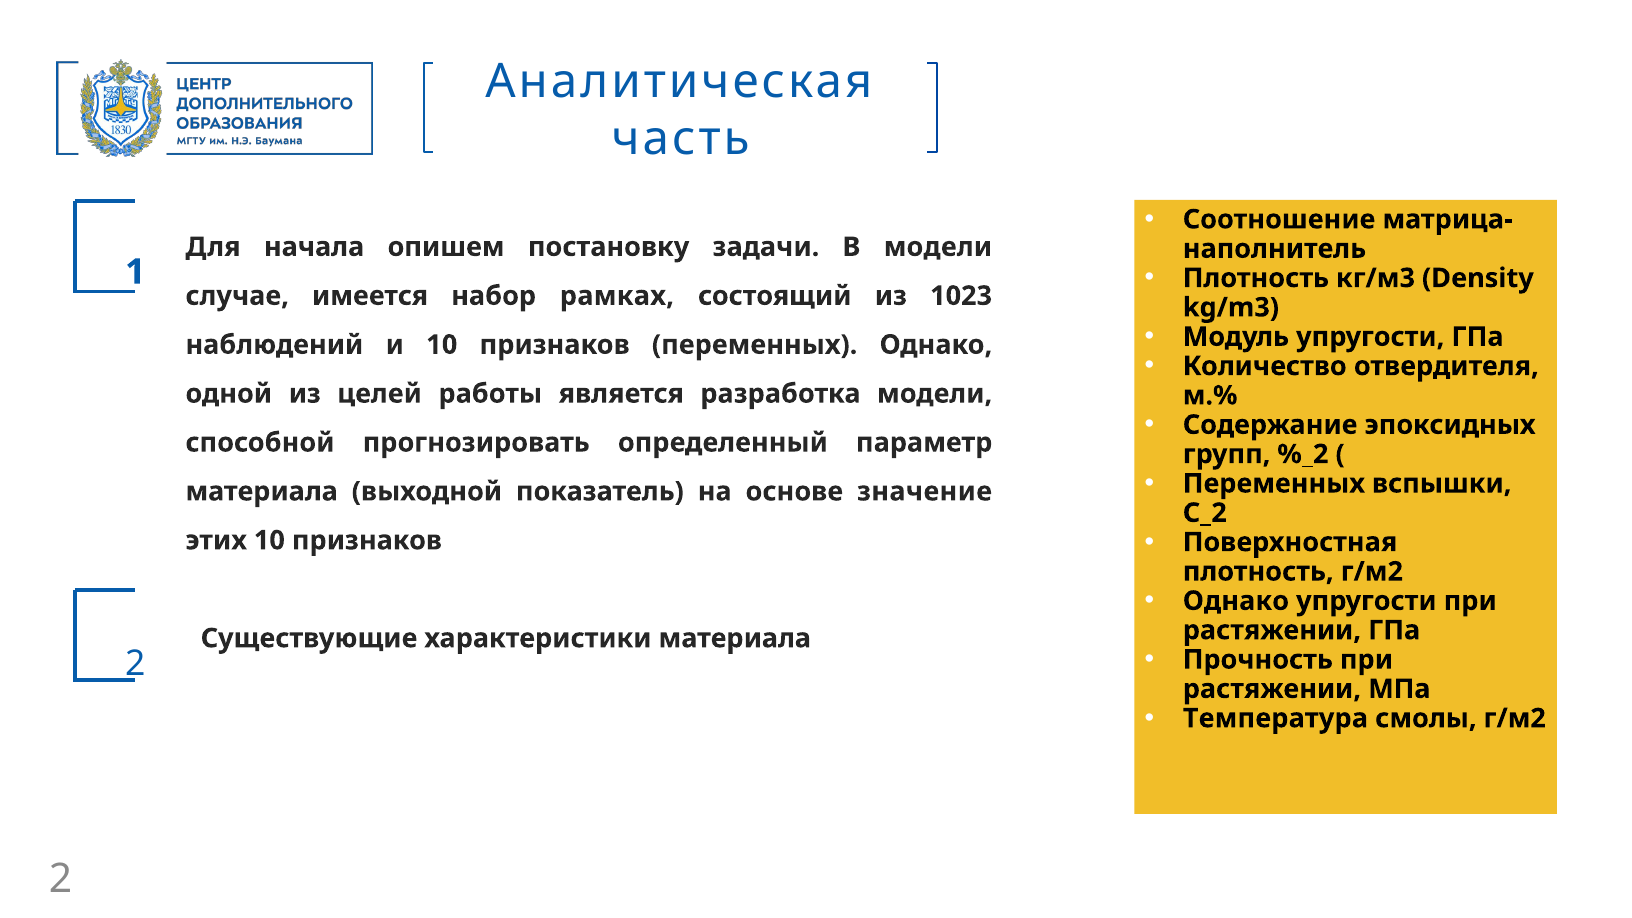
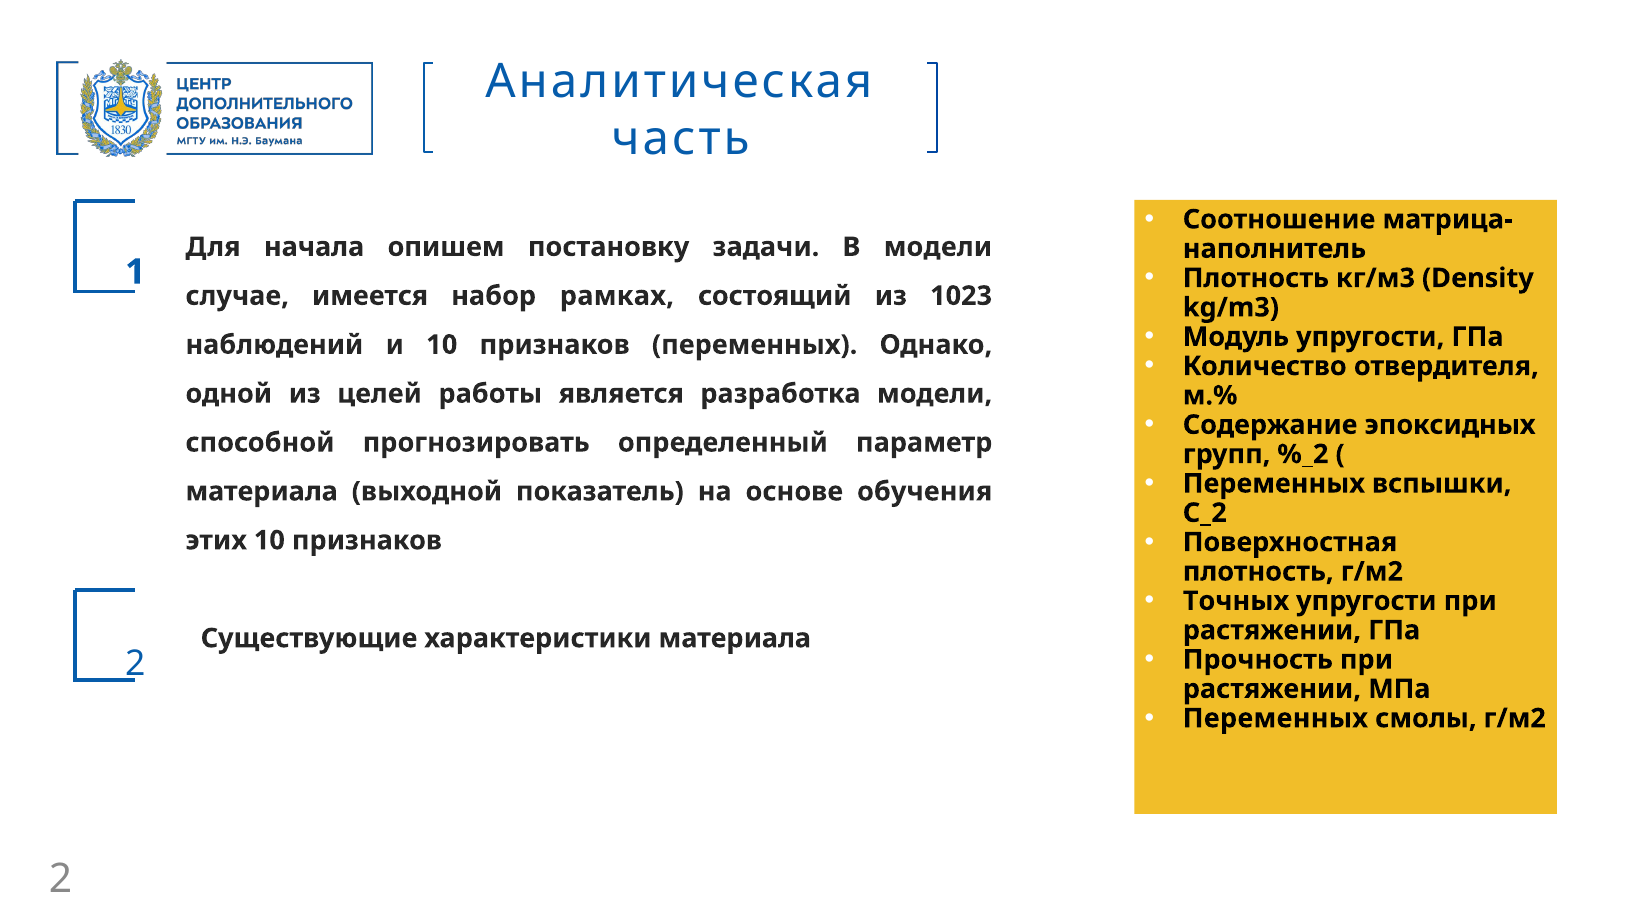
значение: значение -> обучения (925, 492)
Однако: Однако -> Точных (1236, 601)
Температура: Температура -> Переменных (1275, 718)
